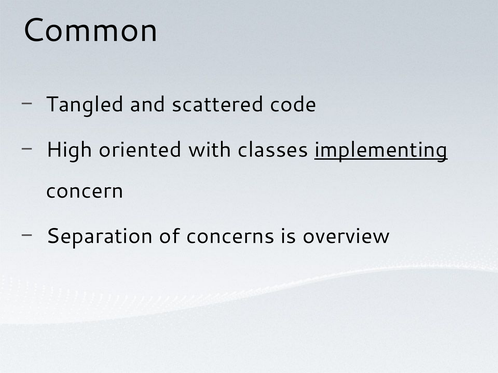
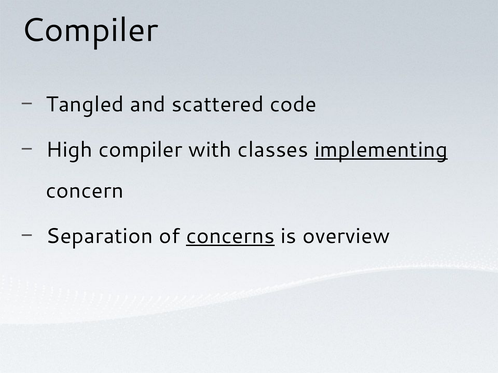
Common: Common -> Compiler (90, 30)
High oriented: oriented -> compiler (140, 150)
concerns underline: none -> present (230, 237)
